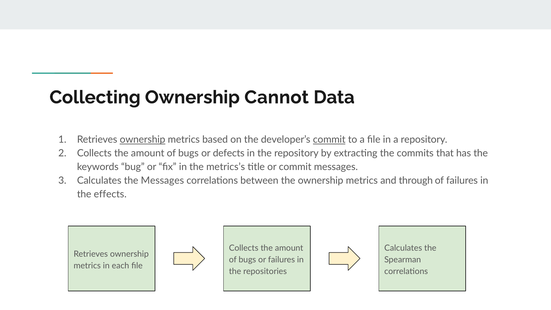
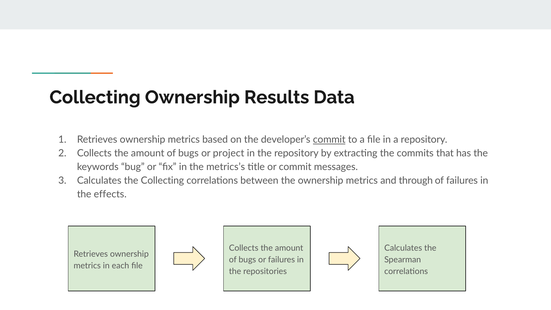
Cannot: Cannot -> Results (277, 97)
ownership underline: present -> none (143, 140)
defects: defects -> project (229, 153)
the Messages: Messages -> Collecting (162, 181)
